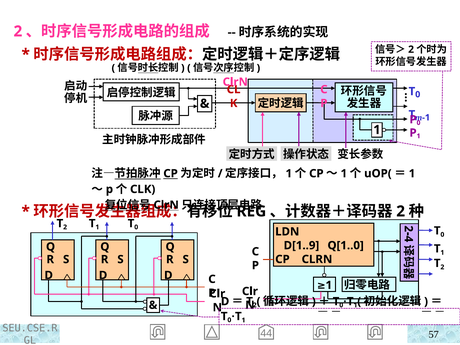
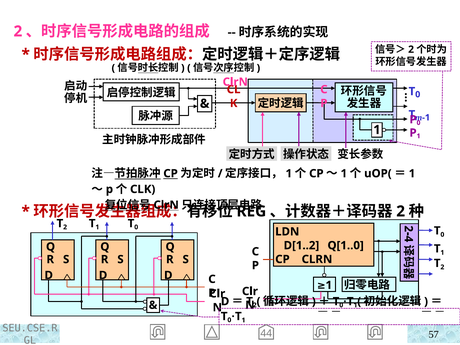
D[1..9: D[1..9 -> D[1..2 (301, 245)
